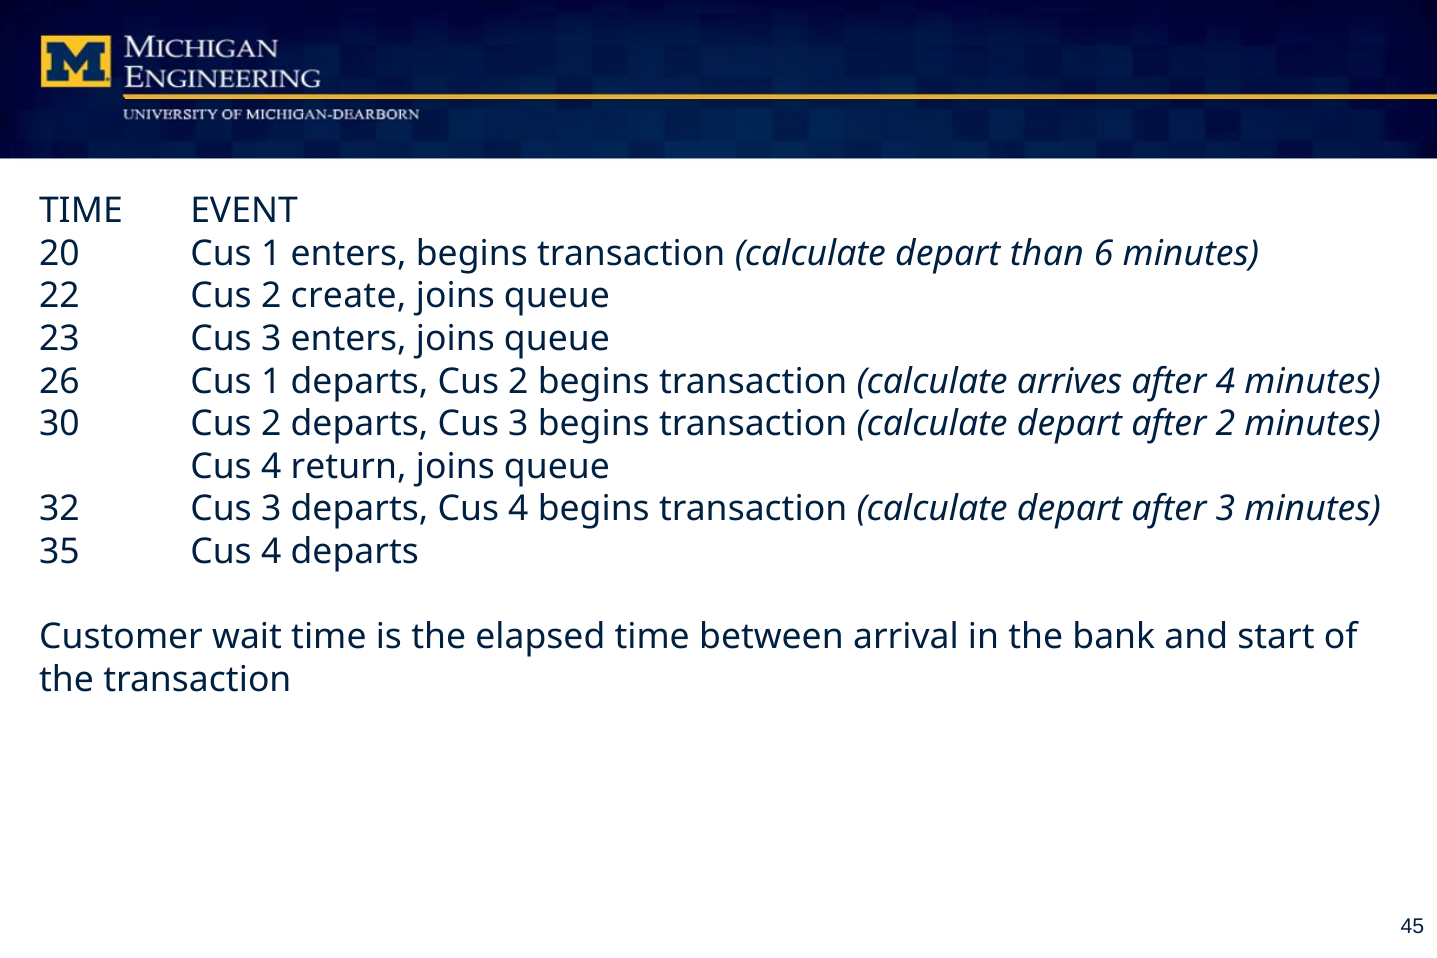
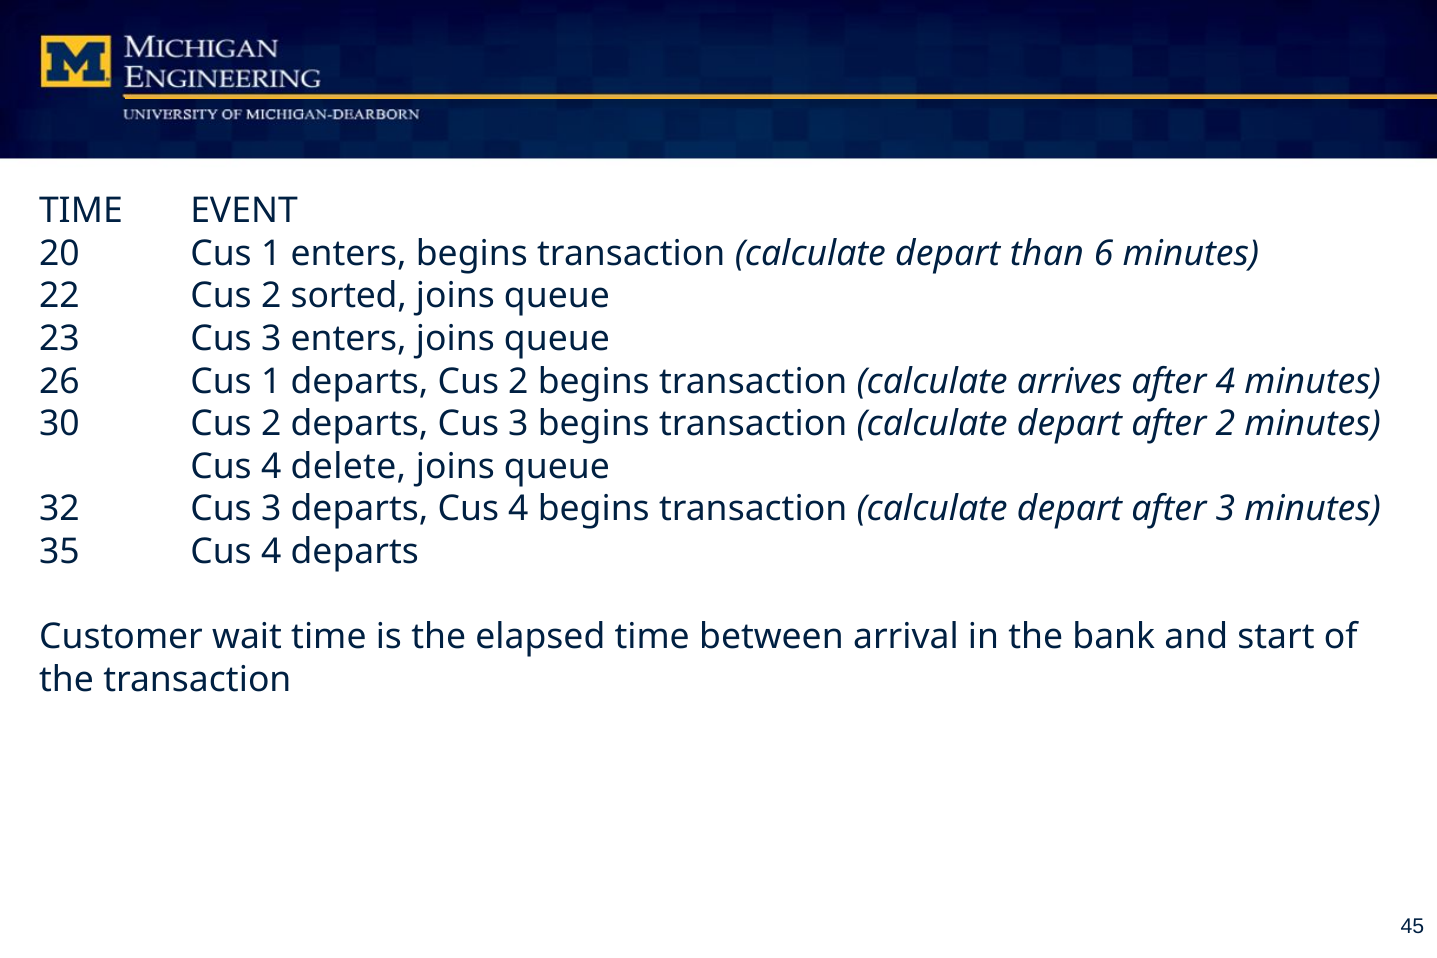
create: create -> sorted (349, 296)
return: return -> delete (348, 467)
